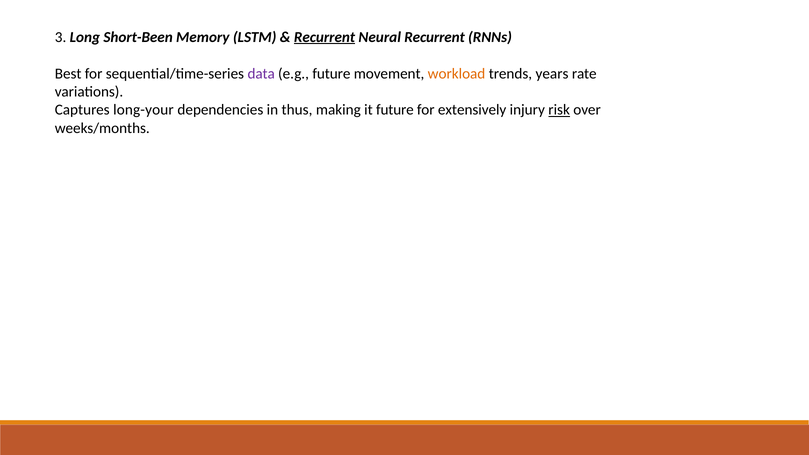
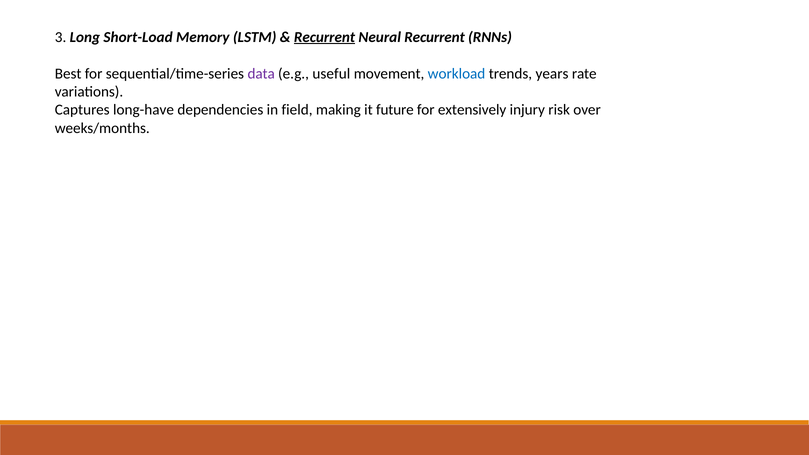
Short-Been: Short-Been -> Short-Load (138, 37)
e.g future: future -> useful (331, 74)
workload colour: orange -> blue (457, 74)
long-your: long-your -> long-have (144, 110)
thus: thus -> field (297, 110)
risk underline: present -> none (559, 110)
